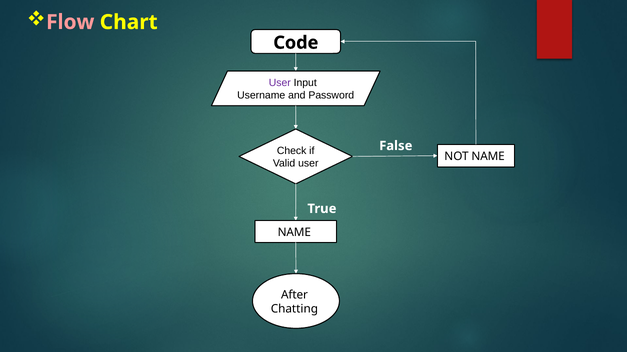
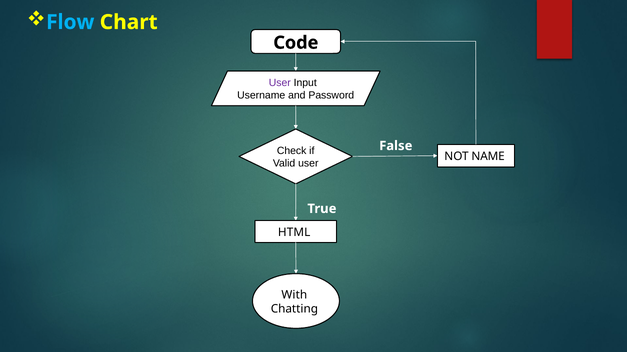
Flow colour: pink -> light blue (70, 22)
NAME: NAME -> HTML (294, 233)
After: After -> With (294, 295)
